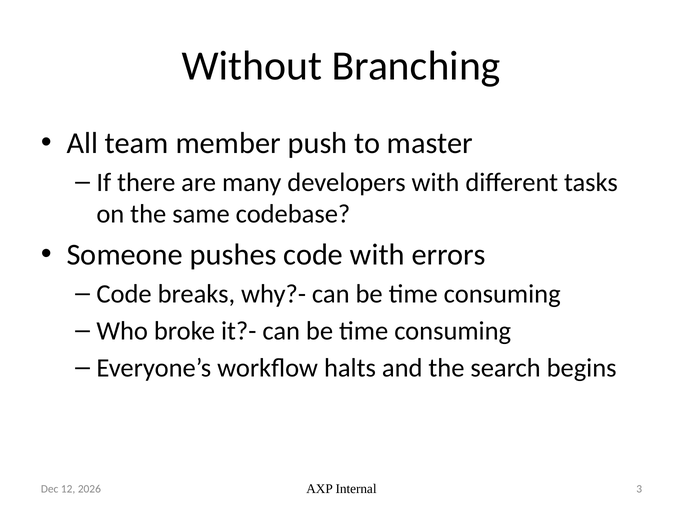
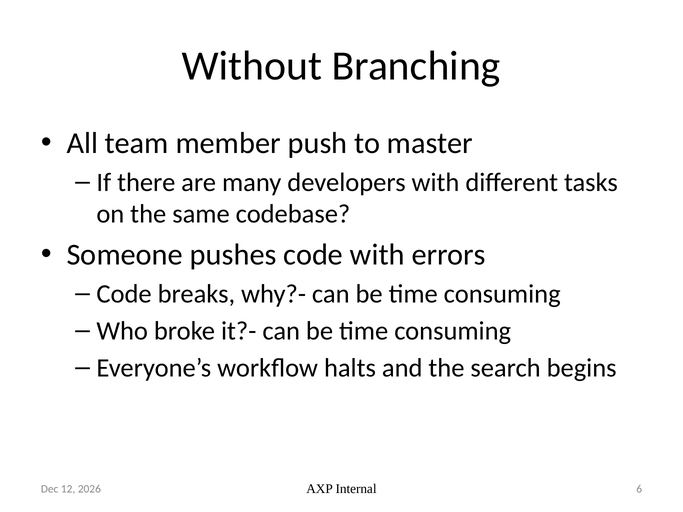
3: 3 -> 6 (639, 489)
